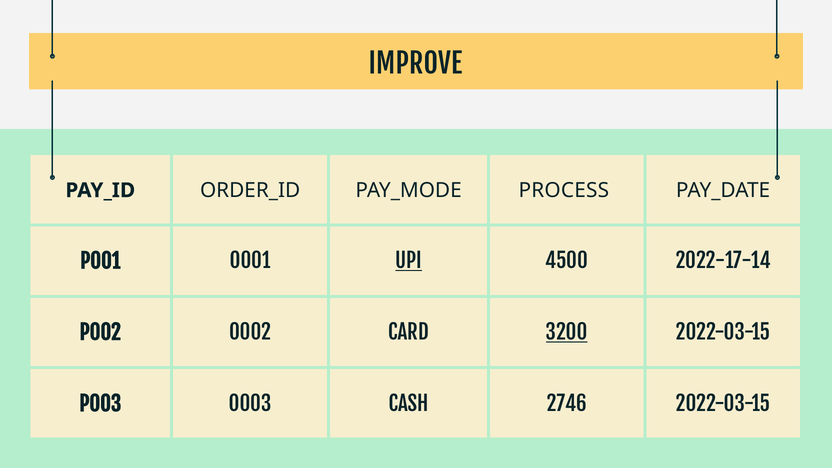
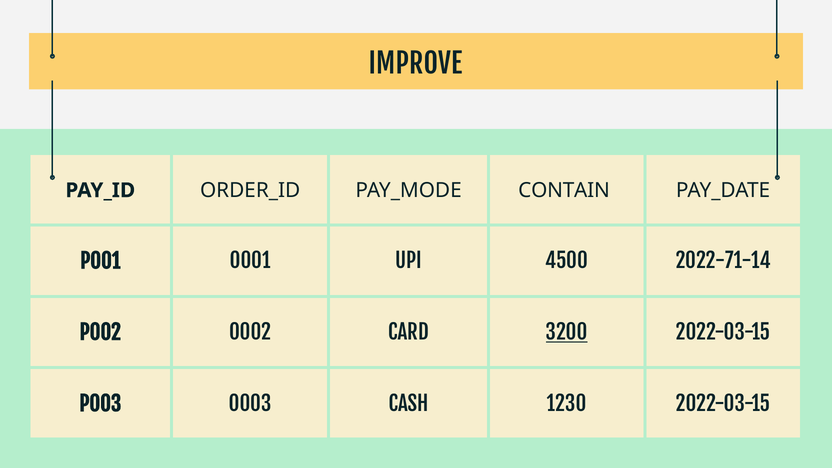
PROCESS: PROCESS -> CONTAIN (564, 190)
UPI underline: present -> none (409, 262)
2022-17-14: 2022-17-14 -> 2022-71-14 (723, 262)
2746: 2746 -> 1230 (567, 404)
